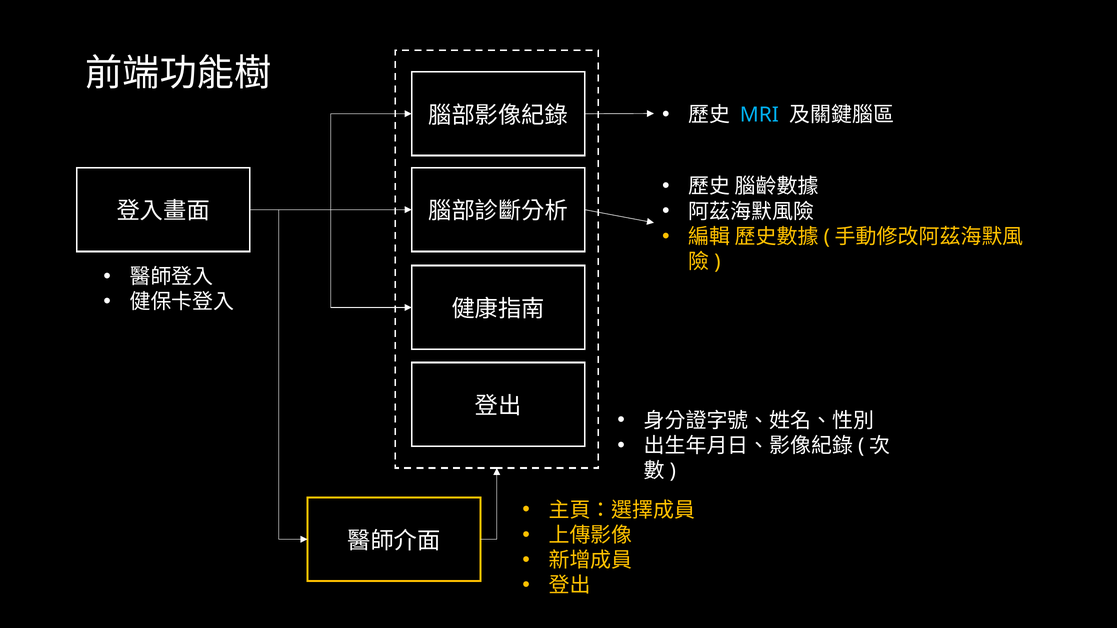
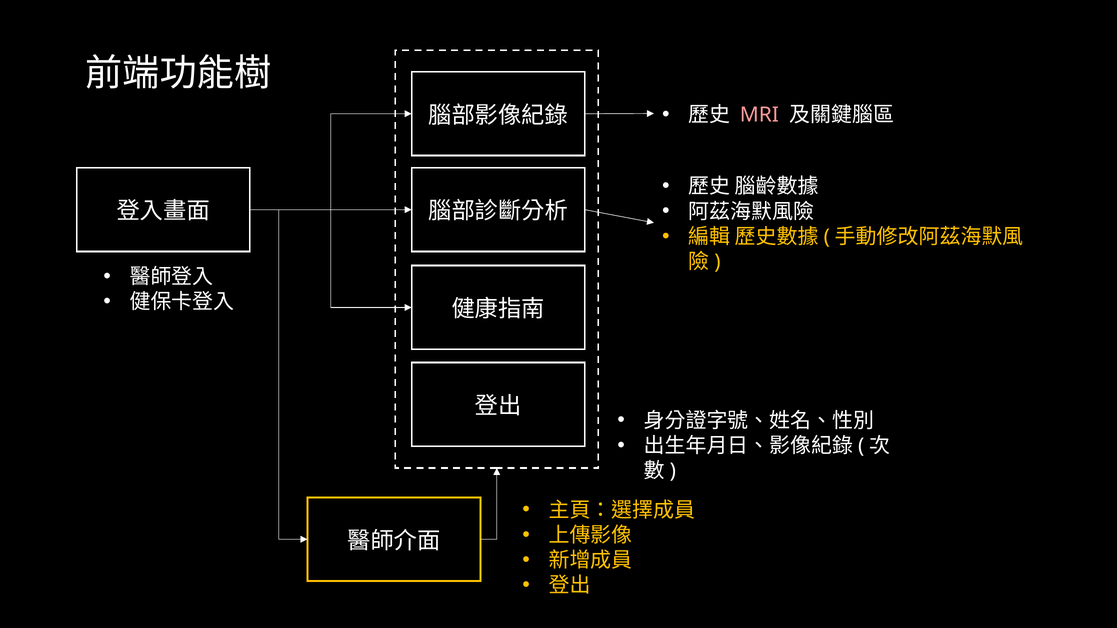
MRI colour: light blue -> pink (759, 115)
